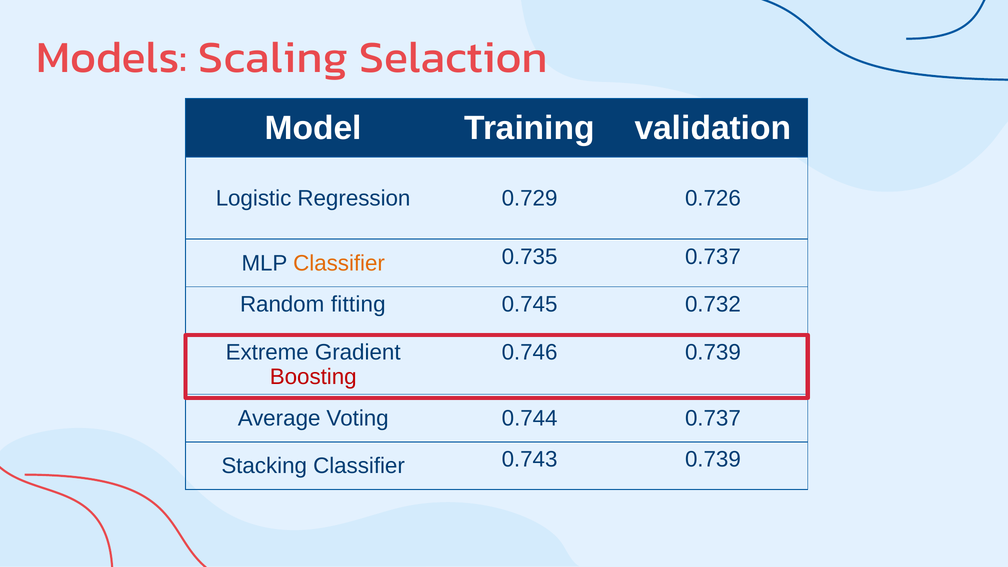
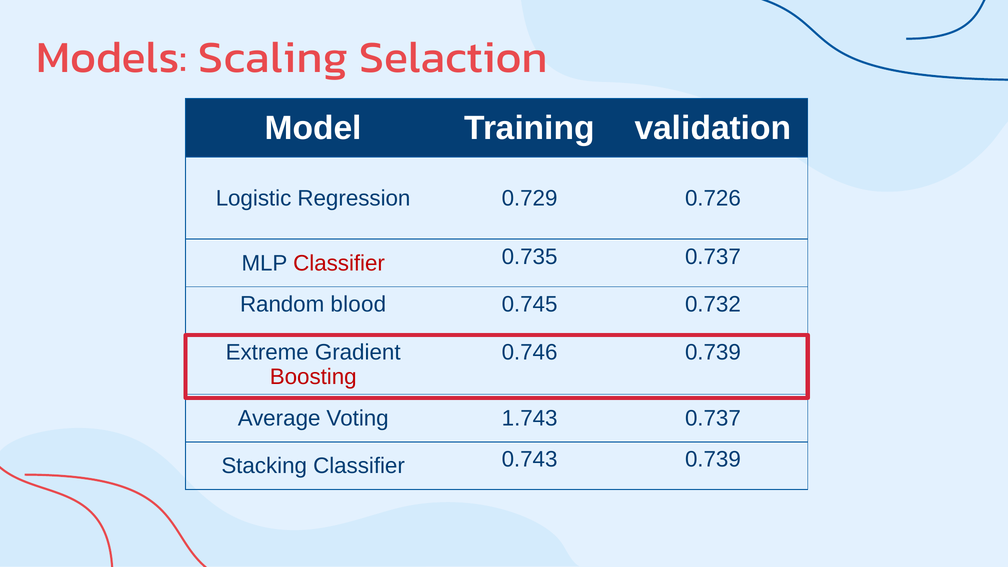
Classifier colour: orange -> red (339, 263)
fitting: fitting -> blood (358, 305)
0.744: 0.744 -> 1.743 (530, 418)
